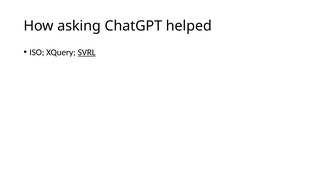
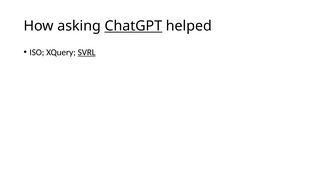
ChatGPT underline: none -> present (133, 26)
